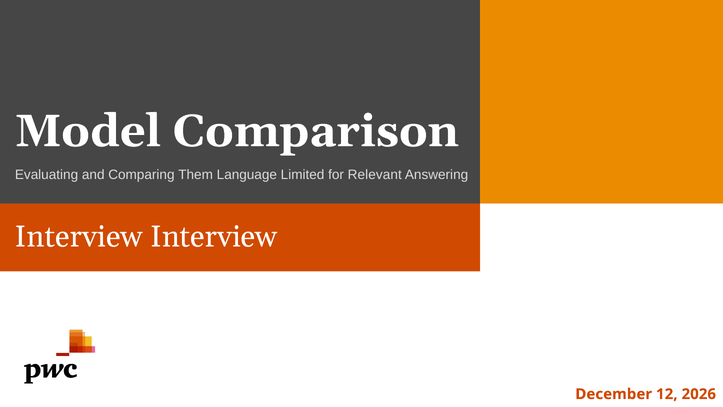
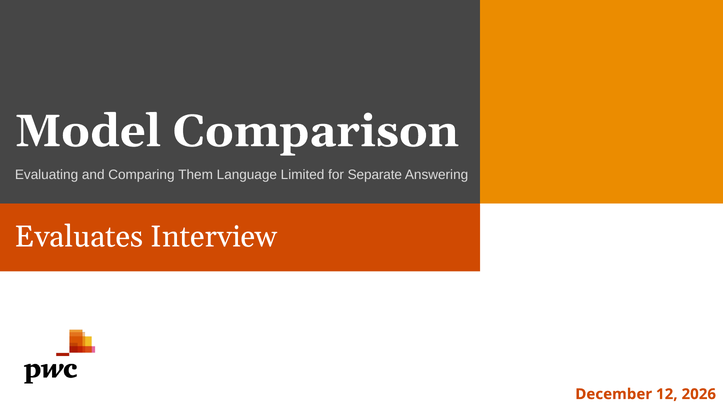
Relevant: Relevant -> Separate (375, 175)
Interview: Interview -> Evaluates (79, 237)
